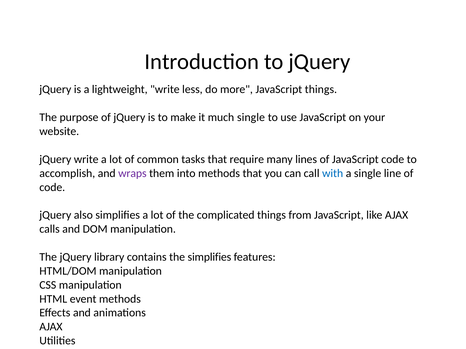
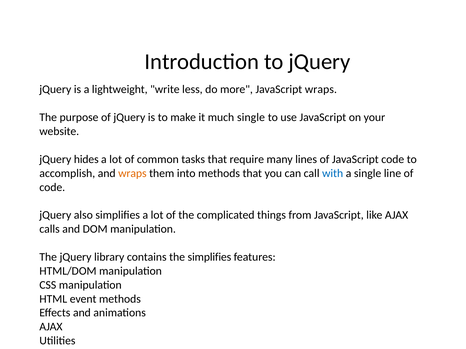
JavaScript things: things -> wraps (321, 90)
jQuery write: write -> hides (86, 159)
wraps colour: purple -> orange (132, 173)
